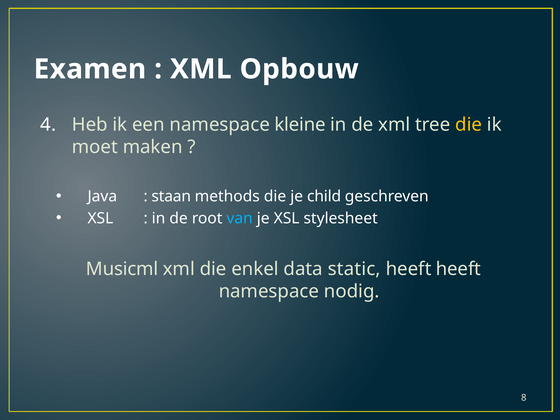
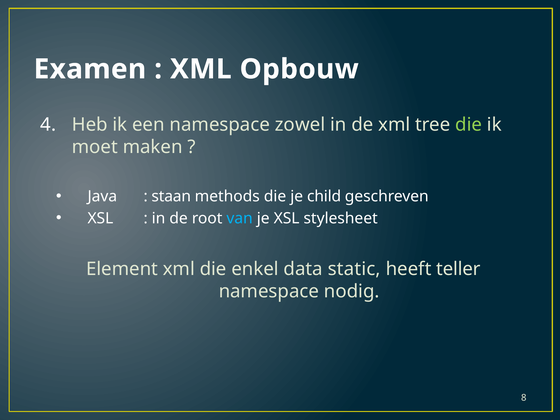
kleine: kleine -> zowel (300, 125)
die colour: yellow -> light green (469, 125)
Musicml: Musicml -> Element (122, 269)
heeft heeft: heeft -> teller (458, 269)
